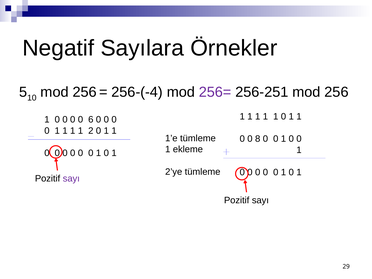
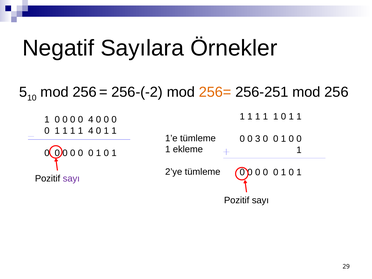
256-(-4: 256-(-4 -> 256-(-2 (137, 92)
256= colour: purple -> orange (215, 92)
0 6: 6 -> 4 (91, 120)
1 2: 2 -> 4 (91, 131)
8: 8 -> 3 (258, 139)
